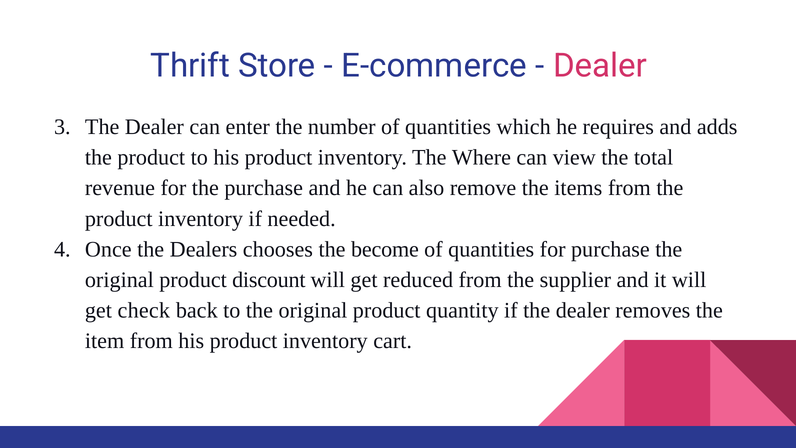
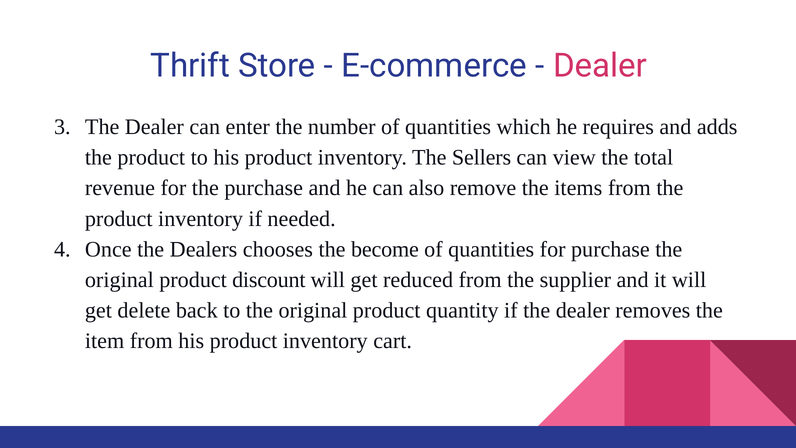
Where: Where -> Sellers (482, 158)
check: check -> delete (144, 310)
